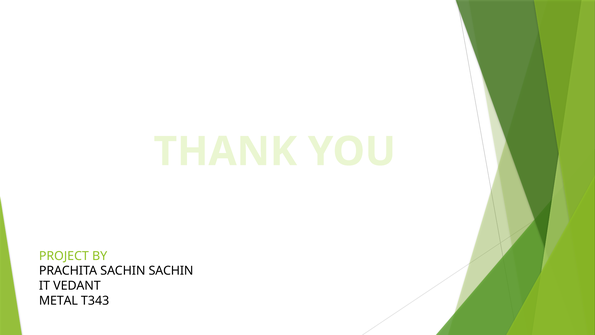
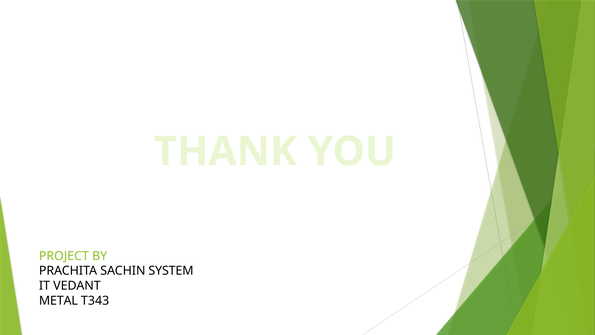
SACHIN SACHIN: SACHIN -> SYSTEM (171, 271)
